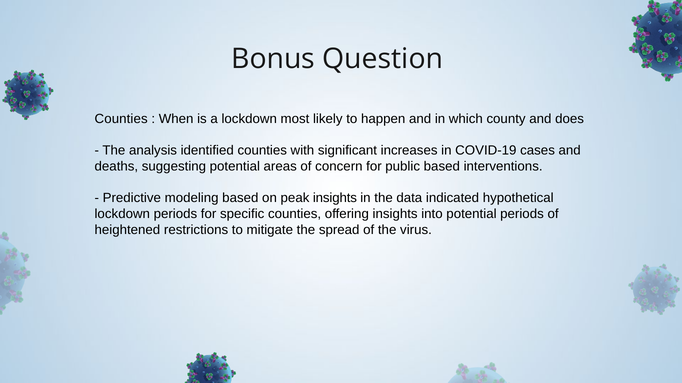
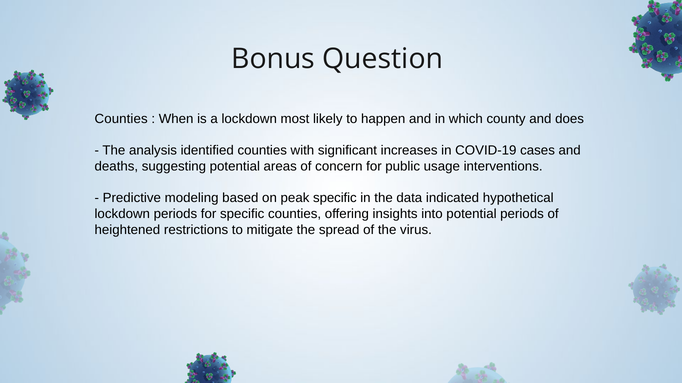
public based: based -> usage (442, 167)
peak insights: insights -> specific (335, 198)
